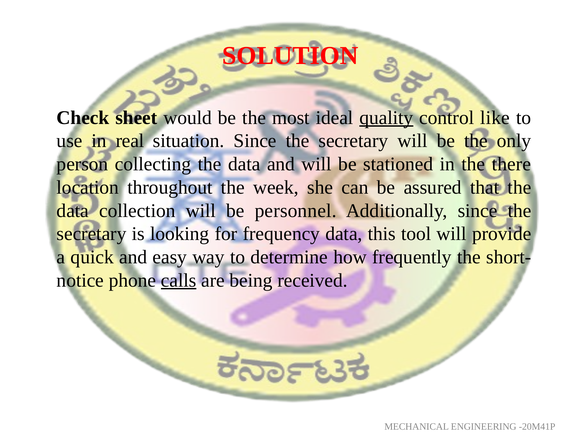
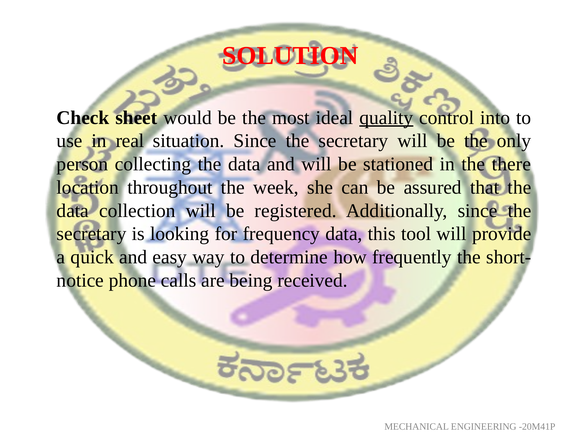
like: like -> into (495, 118)
personnel: personnel -> registered (296, 211)
calls underline: present -> none (179, 280)
